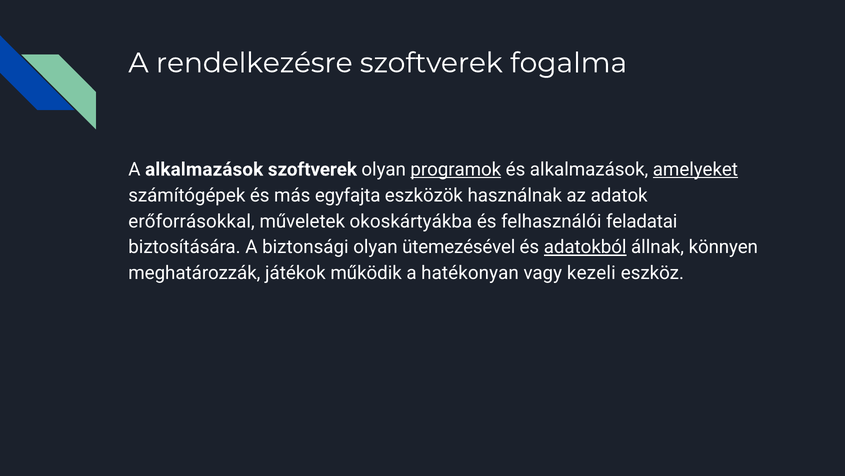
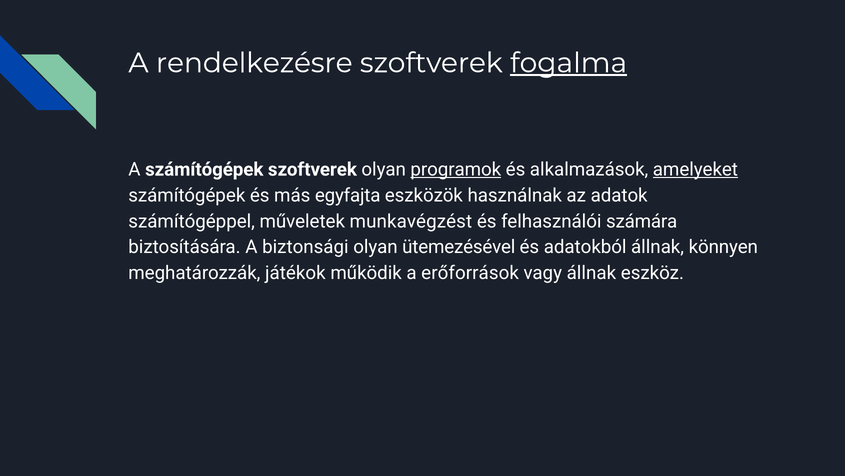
fogalma underline: none -> present (569, 63)
A alkalmazások: alkalmazások -> számítógépek (204, 169)
erőforrásokkal: erőforrásokkal -> számítógéppel (192, 221)
okoskártyákba: okoskártyákba -> munkavégzést (411, 221)
feladatai: feladatai -> számára (642, 221)
adatokból underline: present -> none (585, 247)
hatékonyan: hatékonyan -> erőforrások (470, 273)
vagy kezeli: kezeli -> állnak (591, 273)
